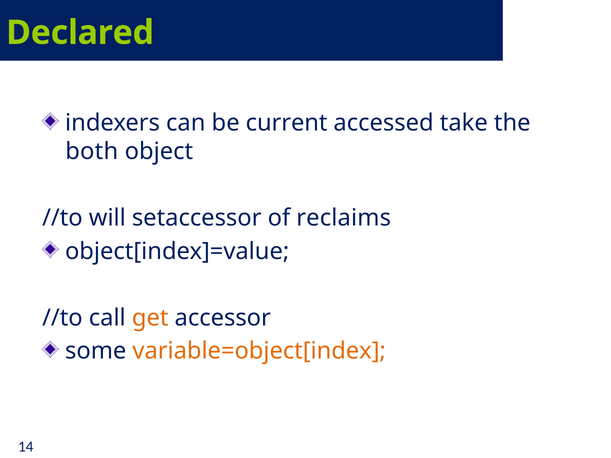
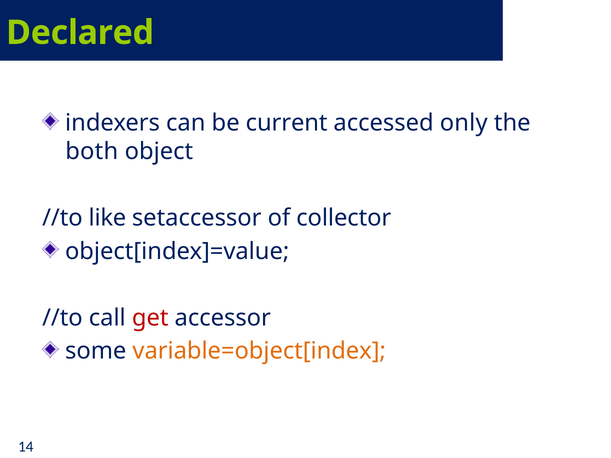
take: take -> only (464, 123)
will: will -> like (107, 218)
reclaims: reclaims -> collector (344, 218)
get colour: orange -> red (150, 318)
